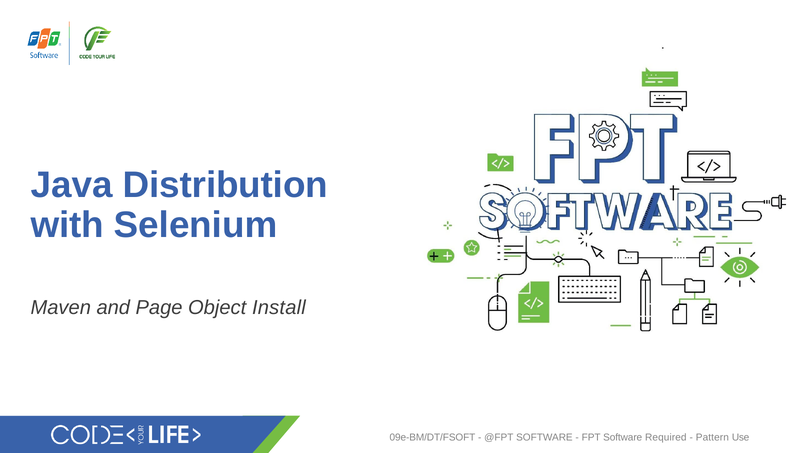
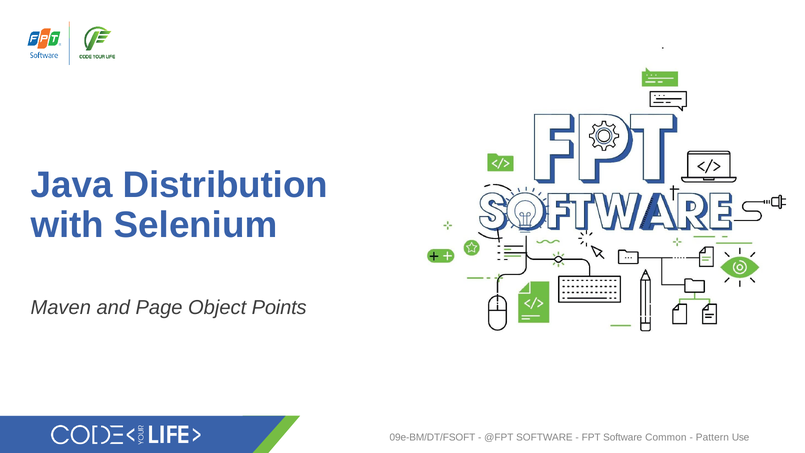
Install: Install -> Points (279, 308)
Required: Required -> Common (666, 437)
